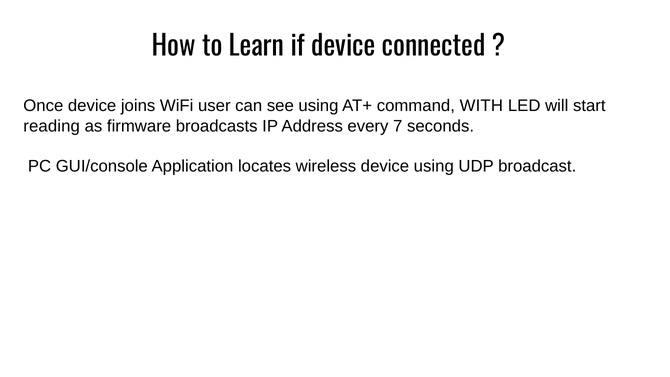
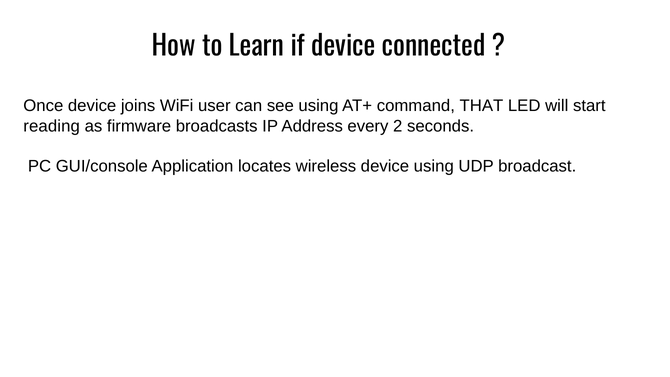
WITH: WITH -> THAT (481, 106)
7: 7 -> 2 (398, 126)
